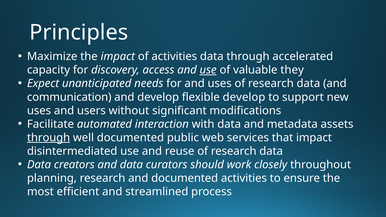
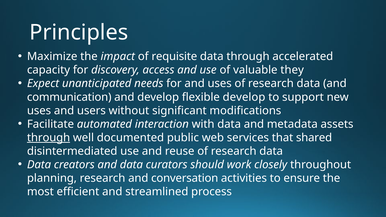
of activities: activities -> requisite (174, 57)
use underline: present -> none (208, 70)
that impact: impact -> shared (314, 138)
and documented: documented -> conversation (185, 178)
